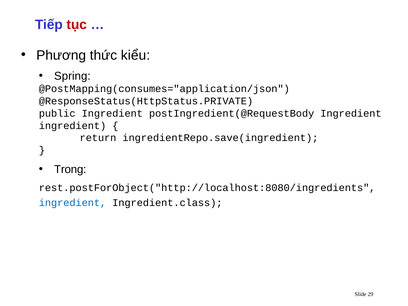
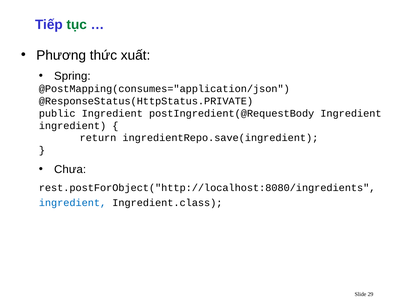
tục colour: red -> green (77, 25)
kiểu: kiểu -> xuất (136, 55)
Trong: Trong -> Chưa (70, 169)
